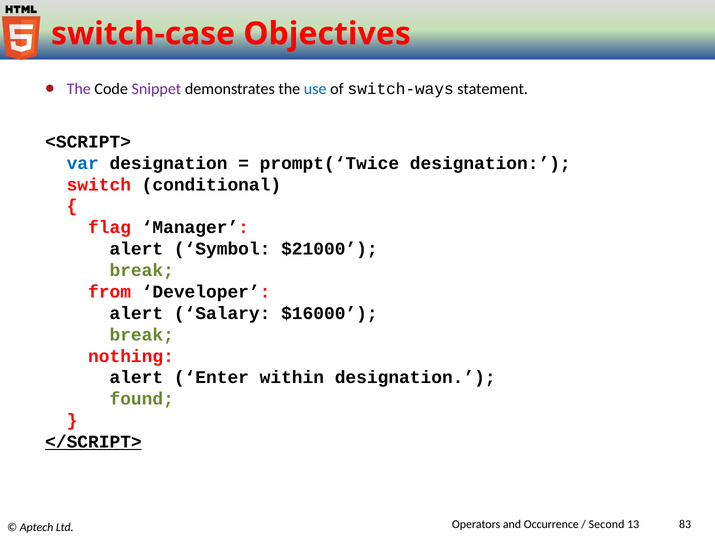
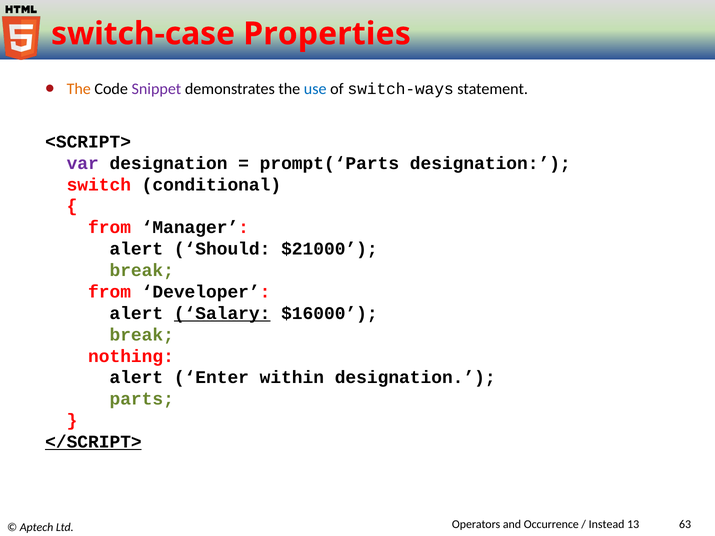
Objectives: Objectives -> Properties (327, 34)
The colour: purple -> orange (79, 89)
var colour: blue -> purple (83, 163)
prompt(‘Twice: prompt(‘Twice -> prompt(‘Parts (329, 163)
flag: flag -> from (110, 228)
Symbol: Symbol -> Should (222, 249)
Salary underline: none -> present (222, 313)
found: found -> parts (142, 399)
Second: Second -> Instead (607, 525)
83: 83 -> 63 (685, 524)
